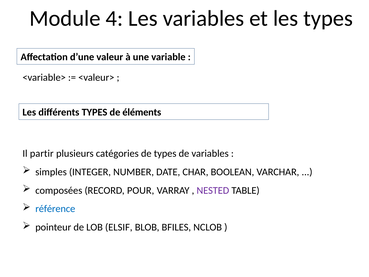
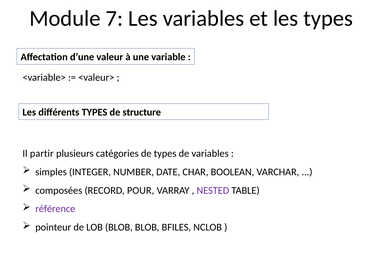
4: 4 -> 7 (114, 18)
éléments: éléments -> structure (142, 112)
référence colour: blue -> purple (55, 209)
LOB ELSIF: ELSIF -> BLOB (119, 227)
